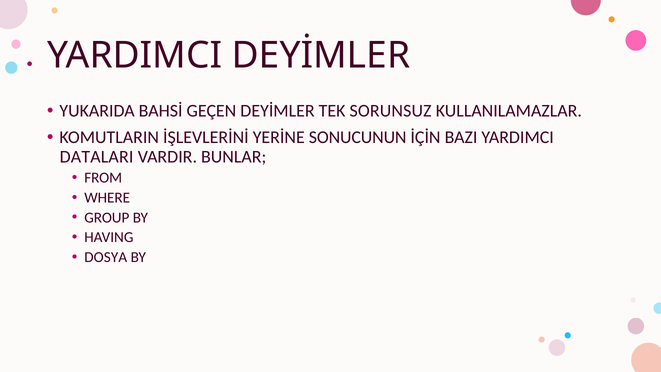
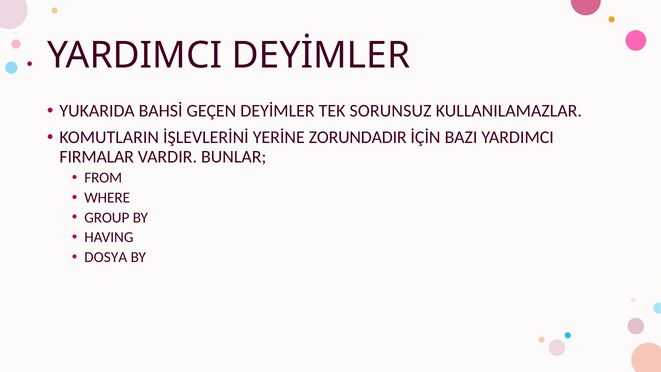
SONUCUNUN: SONUCUNUN -> ZORUNDADIR (358, 137)
DATALARI: DATALARI -> FIRMALAR (97, 157)
